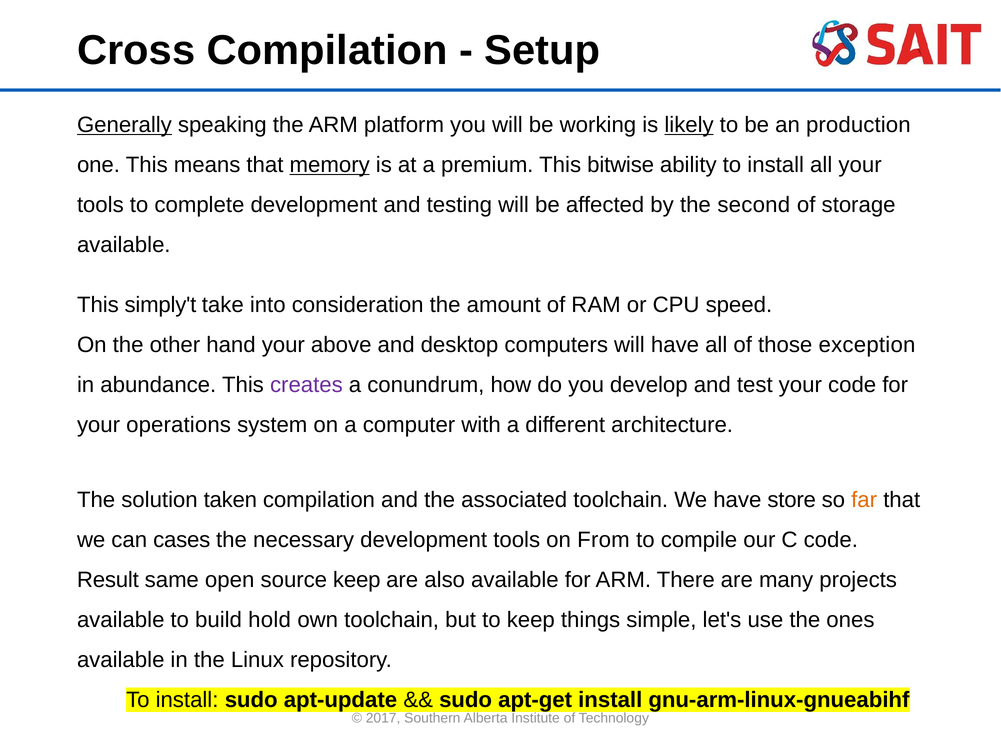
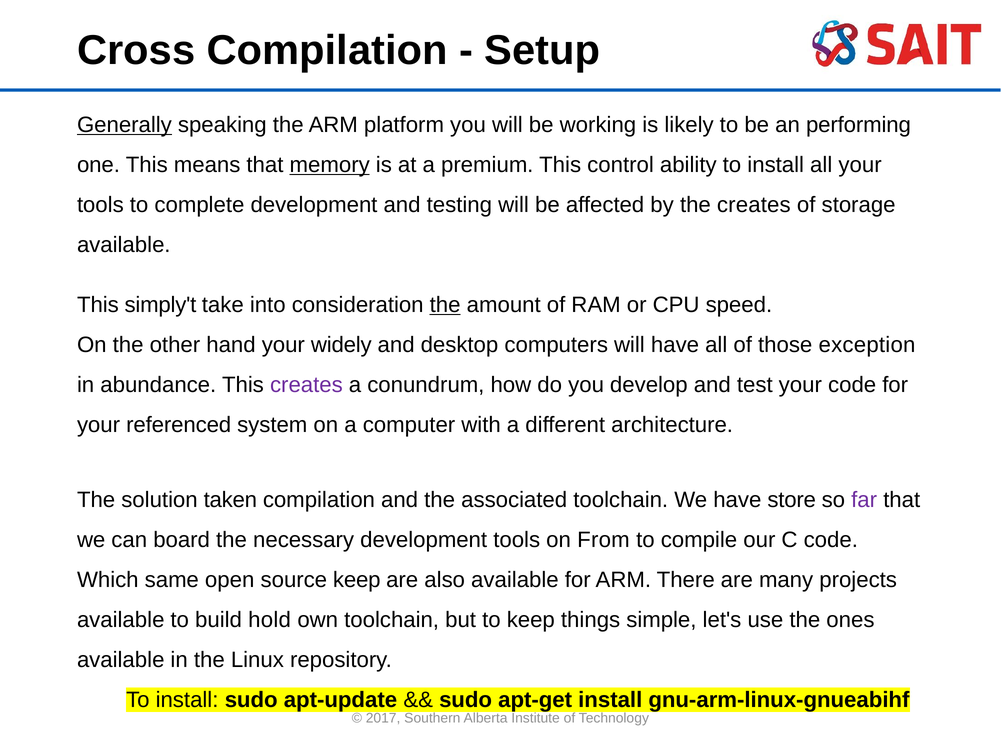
likely underline: present -> none (689, 125)
production: production -> performing (858, 125)
bitwise: bitwise -> control (621, 165)
the second: second -> creates (754, 205)
the underline: none -> present (445, 305)
above: above -> widely (341, 345)
operations: operations -> referenced (179, 425)
far colour: orange -> purple (864, 500)
cases: cases -> board (182, 540)
Result: Result -> Which (108, 580)
